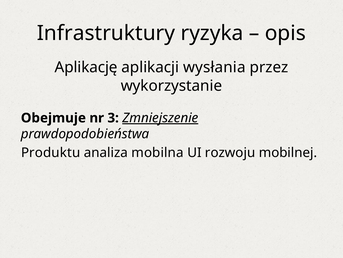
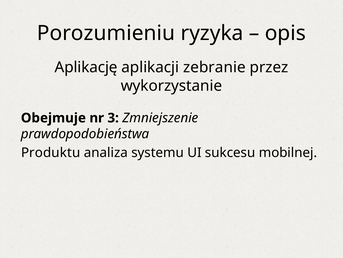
Infrastruktury: Infrastruktury -> Porozumieniu (106, 33)
wysłania: wysłania -> zebranie (214, 67)
Zmniejszenie underline: present -> none (160, 118)
mobilna: mobilna -> systemu (158, 152)
rozwoju: rozwoju -> sukcesu (230, 152)
